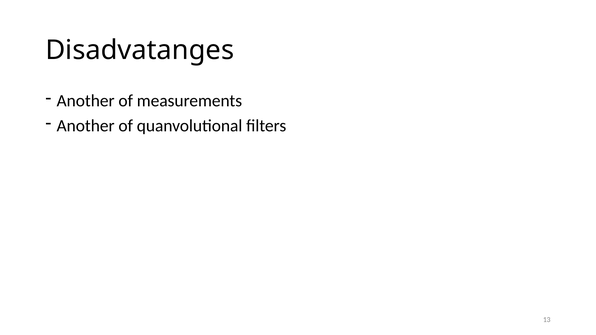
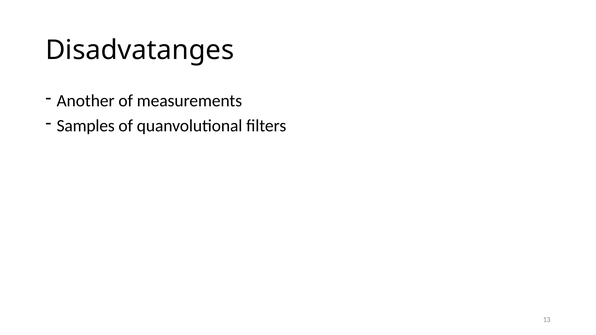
Another: Another -> Samples (86, 126)
